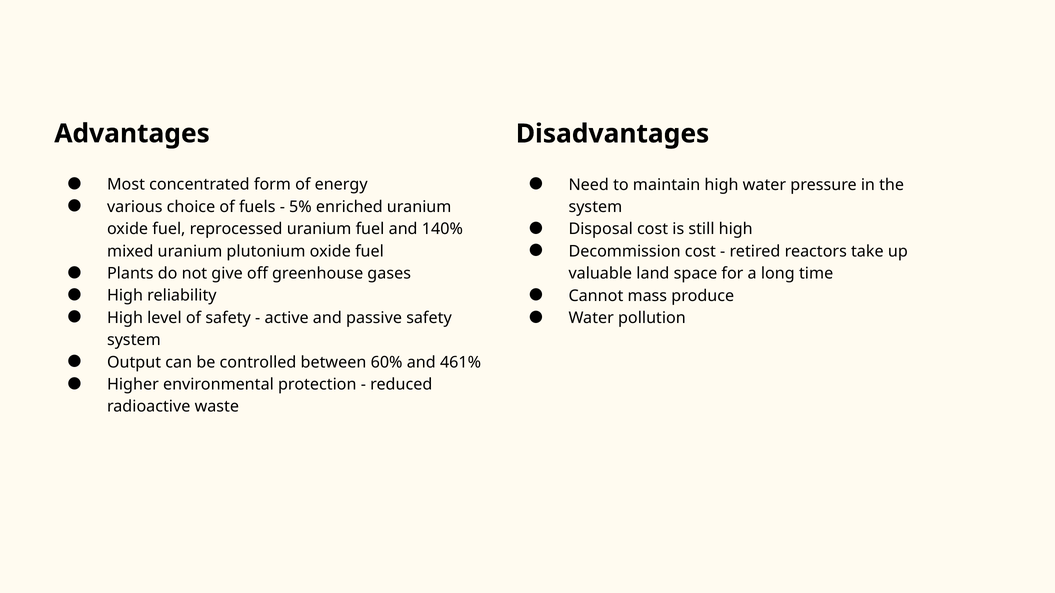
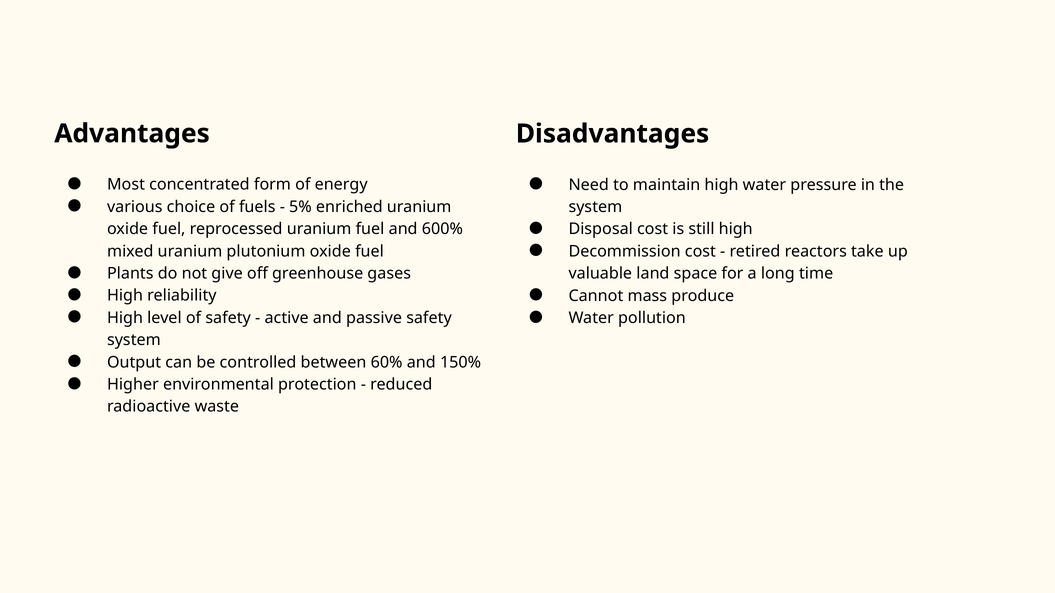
140%: 140% -> 600% (442, 229)
461%: 461% -> 150% (461, 363)
